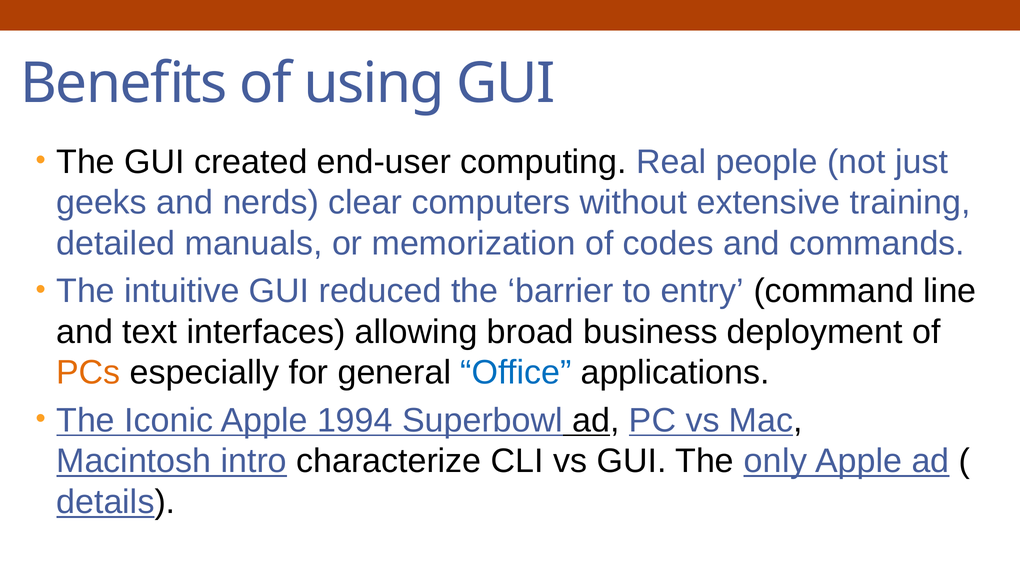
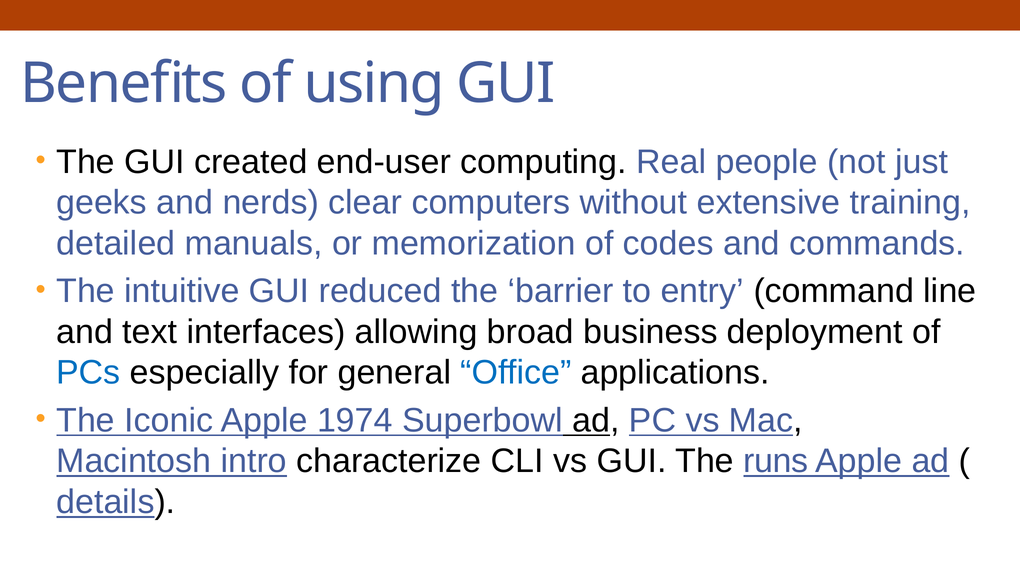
PCs colour: orange -> blue (88, 373)
1994: 1994 -> 1974 (355, 420)
only: only -> runs (776, 461)
